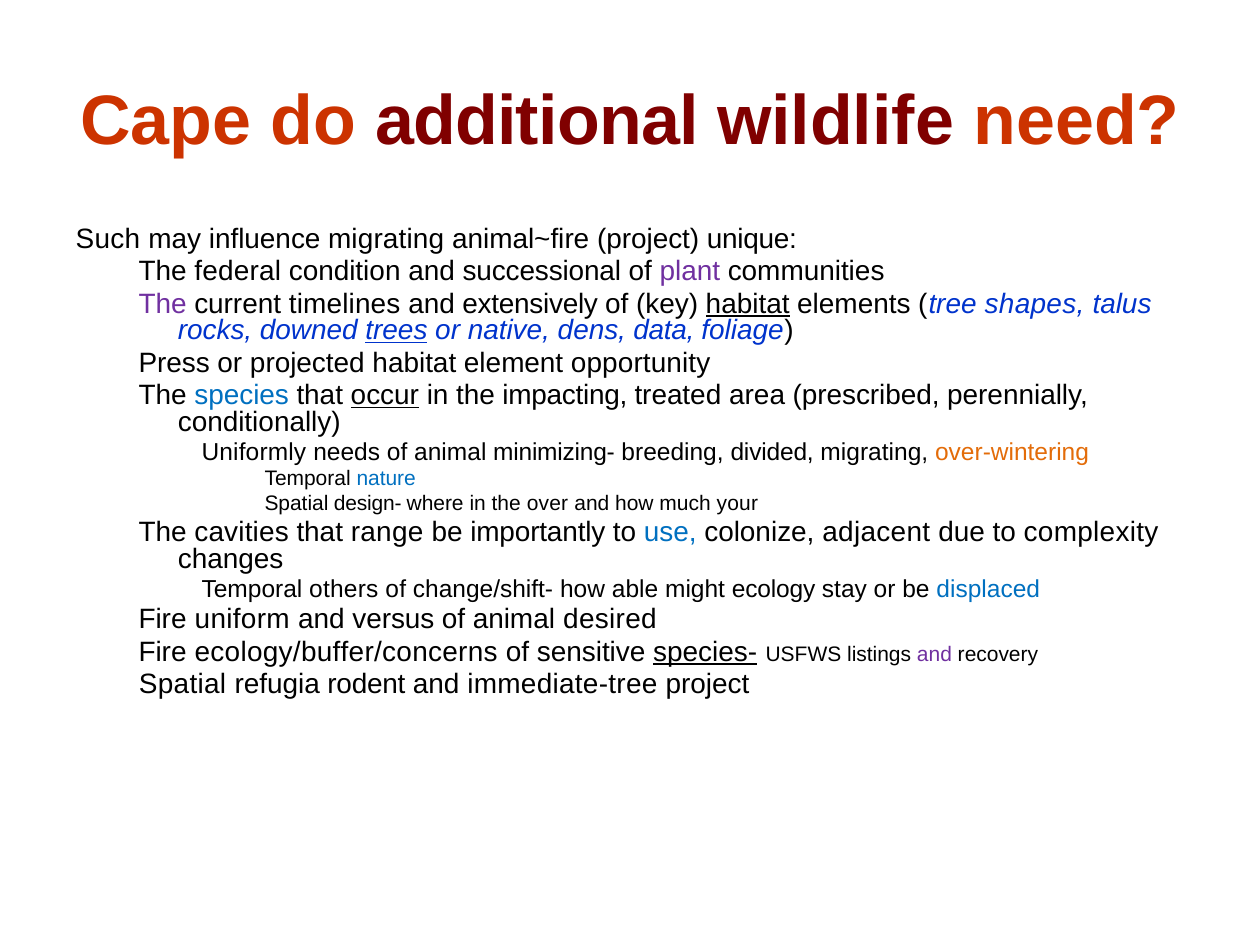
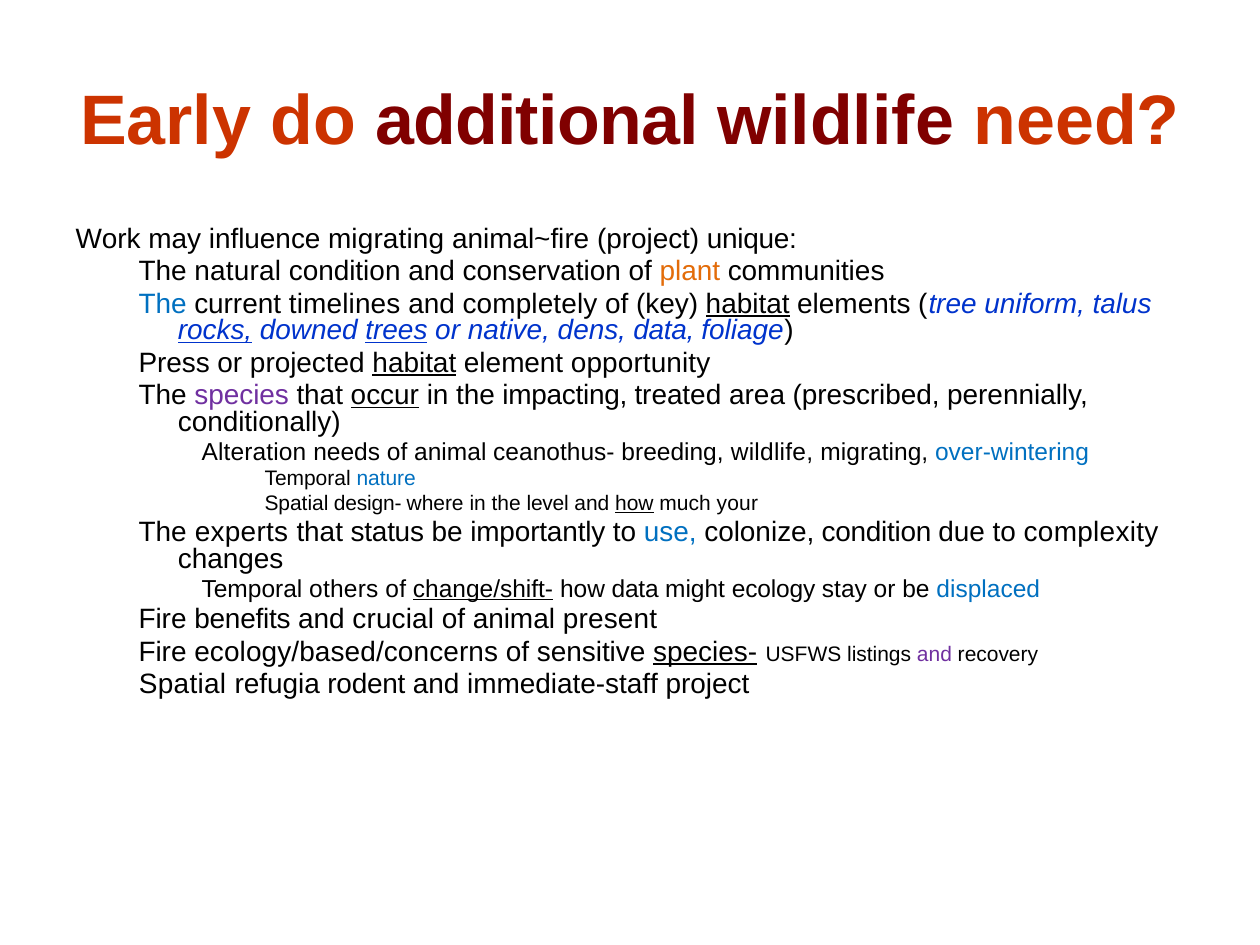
Cape: Cape -> Early (166, 121)
Such: Such -> Work (108, 239)
federal: federal -> natural (238, 271)
successional: successional -> conservation (542, 271)
plant colour: purple -> orange (690, 271)
The colour: purple -> blue (163, 304)
extensively: extensively -> completely (530, 304)
shapes: shapes -> uniform (1035, 304)
rocks underline: none -> present (215, 331)
habitat underline: none -> present (414, 363)
species colour: blue -> purple (242, 396)
Uniformly: Uniformly -> Alteration (254, 453)
minimizing-: minimizing- -> ceanothus- (554, 453)
breeding divided: divided -> wildlife (772, 453)
over-wintering colour: orange -> blue (1012, 453)
over: over -> level (548, 503)
how underline: none -> present (634, 503)
cavities: cavities -> experts (241, 532)
range: range -> status (387, 532)
colonize adjacent: adjacent -> condition (877, 532)
change/shift- underline: none -> present (483, 589)
how able: able -> data (635, 589)
uniform: uniform -> benefits (242, 620)
versus: versus -> crucial (393, 620)
desired: desired -> present (610, 620)
ecology/buffer/concerns: ecology/buffer/concerns -> ecology/based/concerns (346, 652)
immediate-tree: immediate-tree -> immediate-staff (563, 685)
